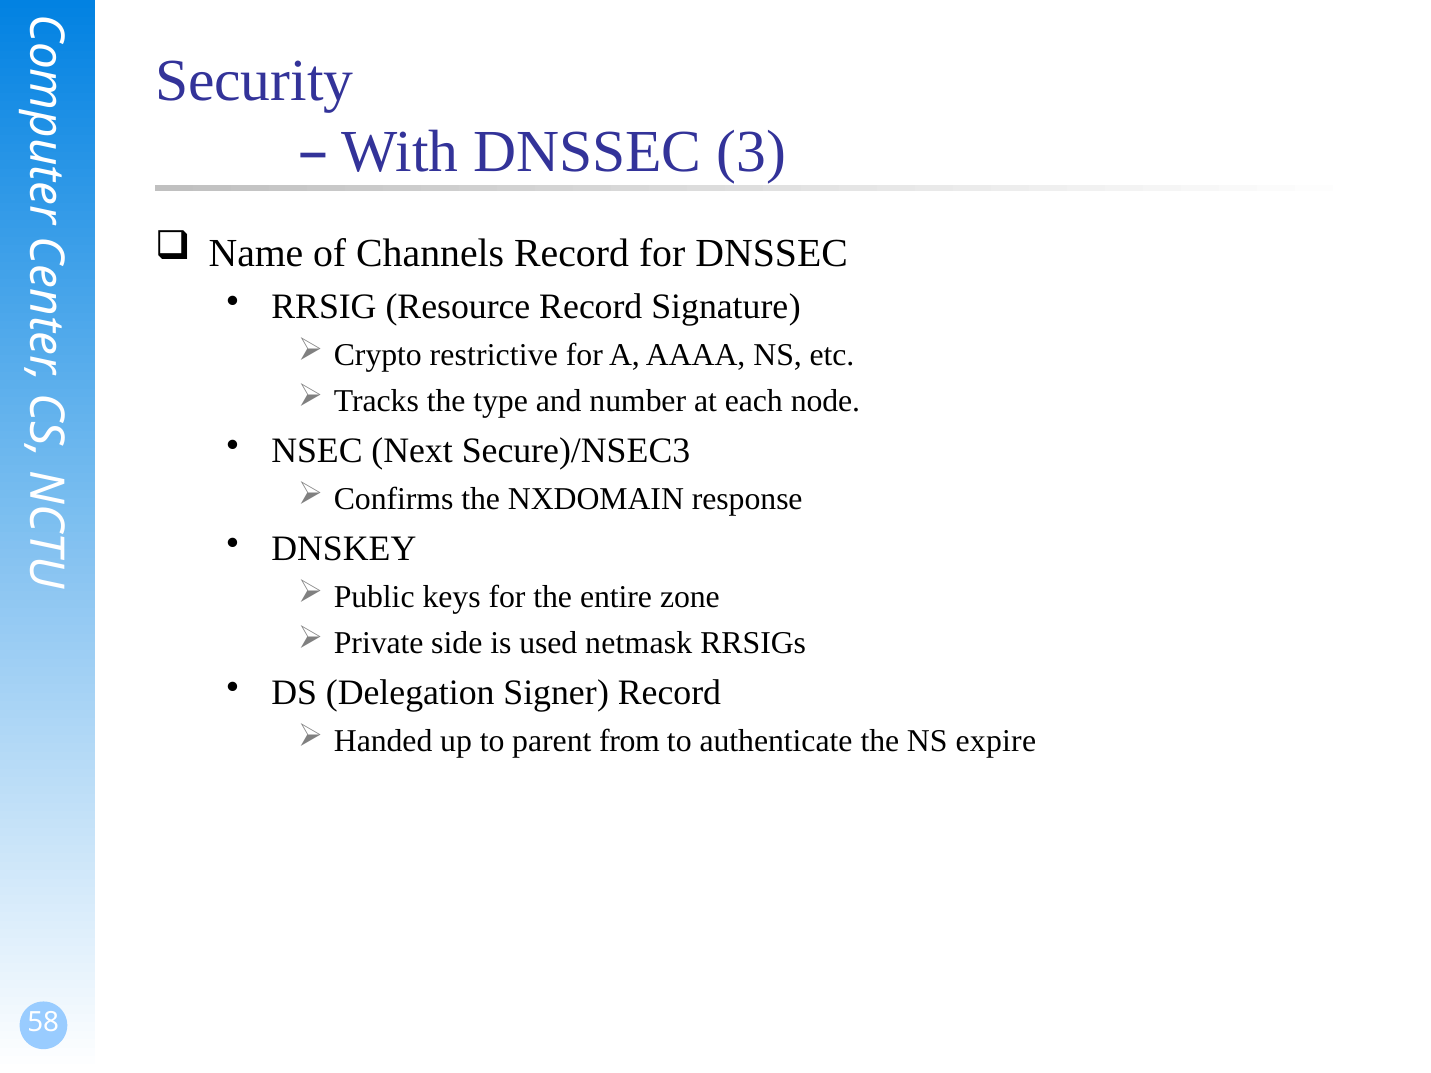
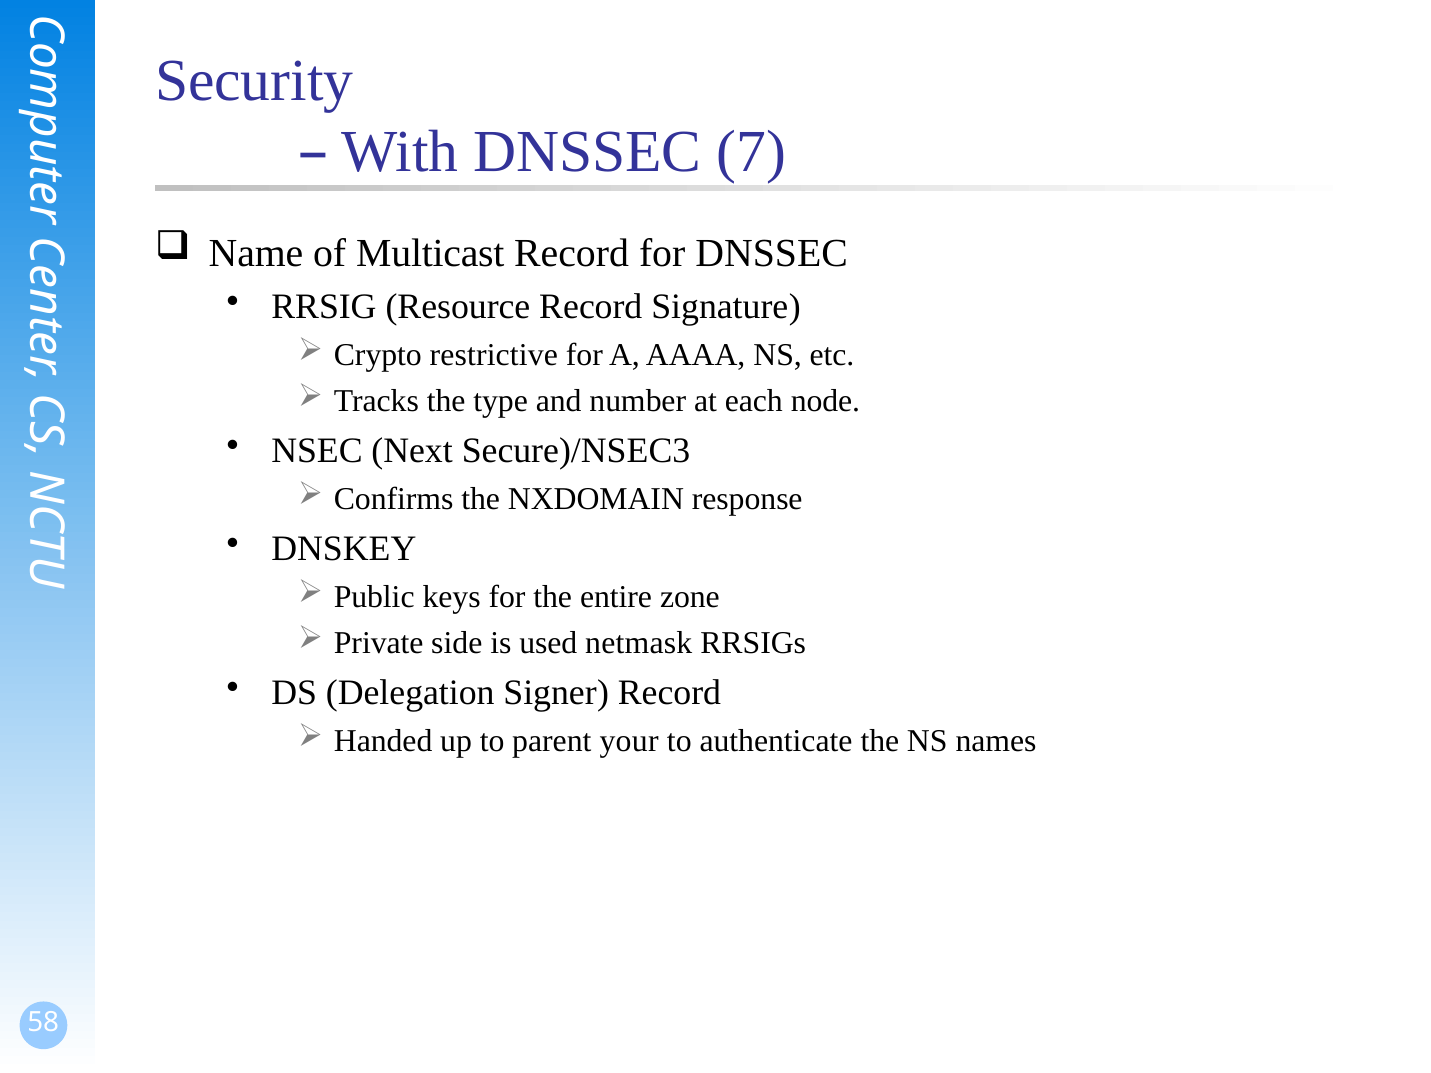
3: 3 -> 7 (751, 152)
Channels: Channels -> Multicast (430, 253)
from: from -> your (629, 742)
expire: expire -> names (996, 742)
